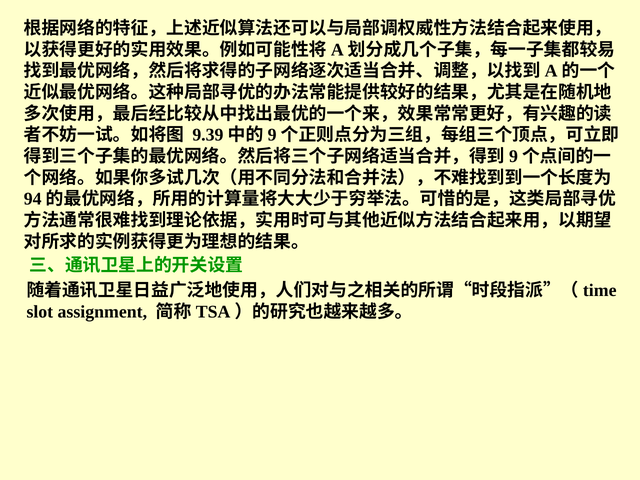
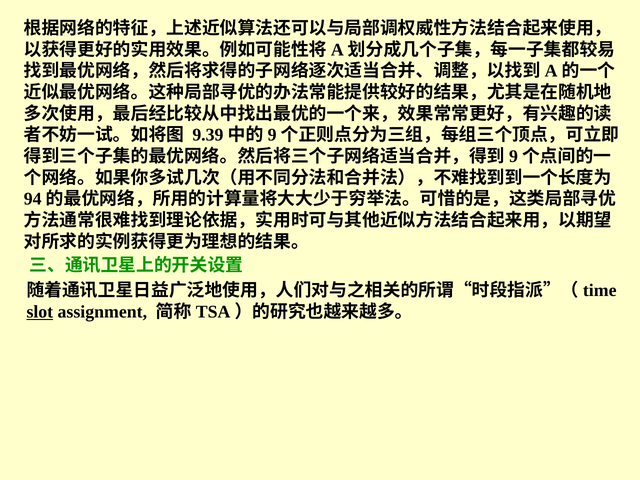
slot underline: none -> present (40, 312)
